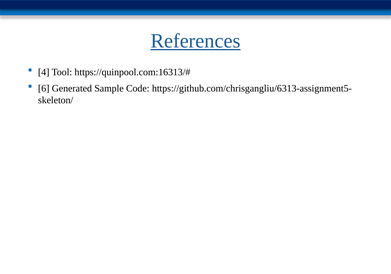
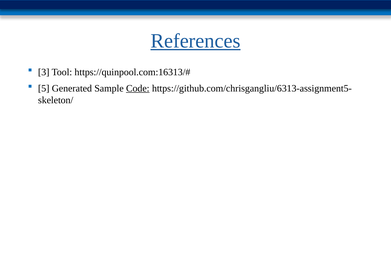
4: 4 -> 3 (44, 72)
6: 6 -> 5 (44, 88)
Code underline: none -> present (138, 88)
